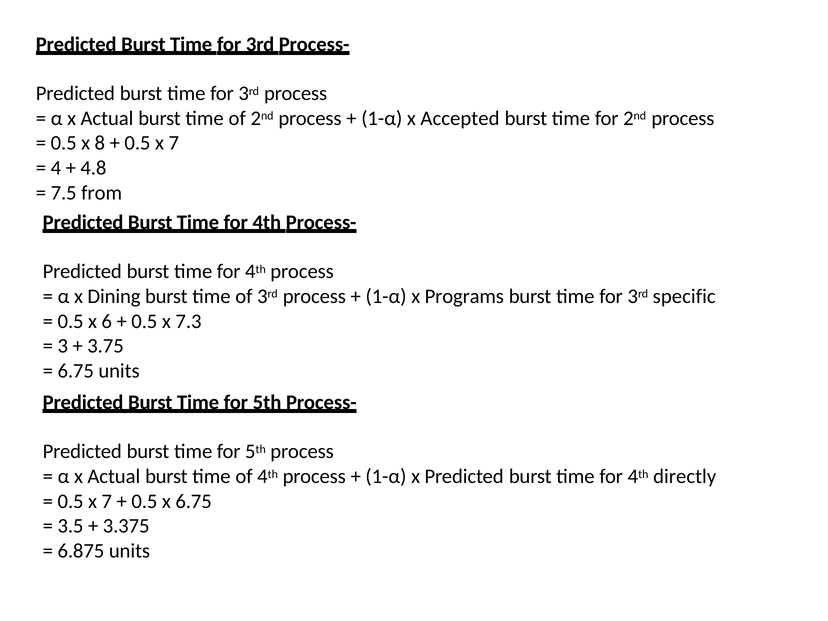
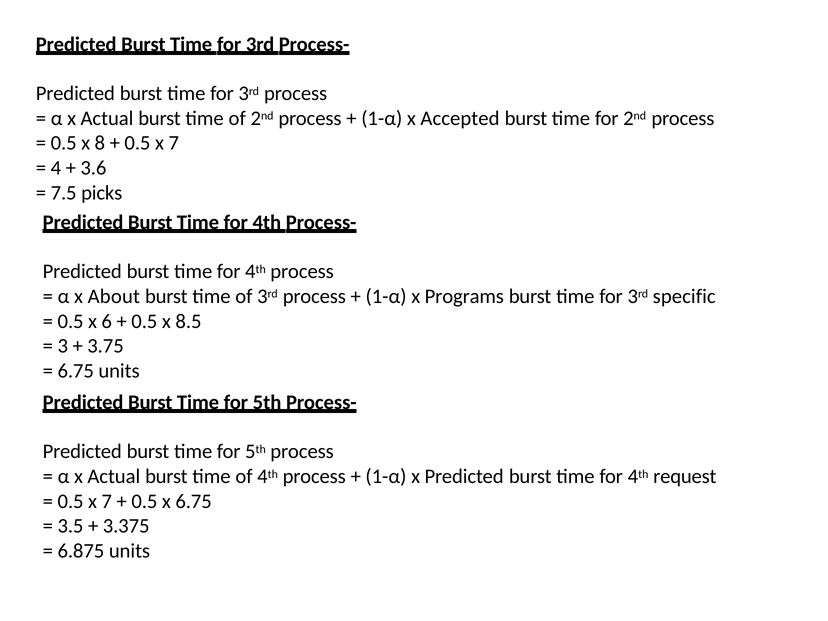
4.8: 4.8 -> 3.6 (93, 168)
from: from -> picks (102, 193)
Dining: Dining -> About (114, 296)
7.3: 7.3 -> 8.5 (188, 321)
directly: directly -> request (685, 476)
